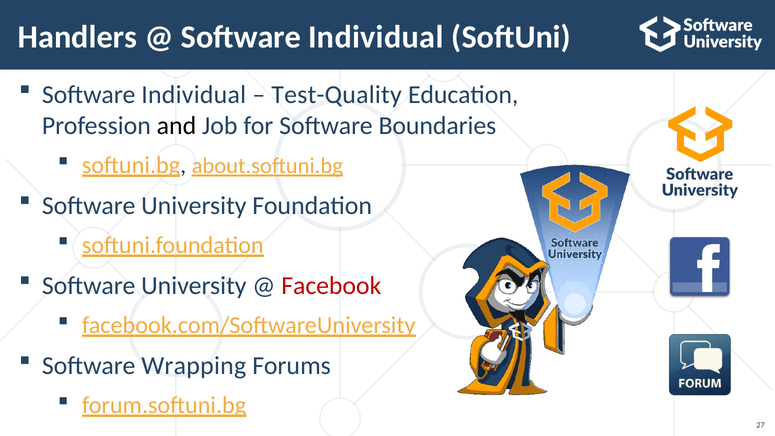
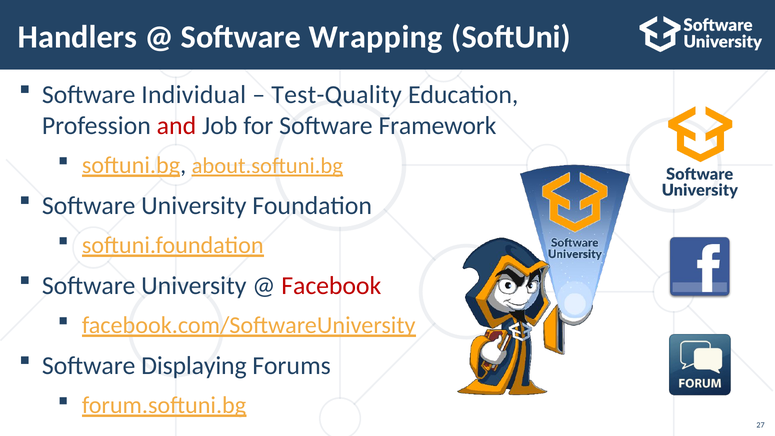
Individual: Individual -> Wrapping (376, 37)
and colour: black -> red (176, 126)
Boundaries: Boundaries -> Framework (437, 126)
Wrapping: Wrapping -> Displaying (194, 366)
